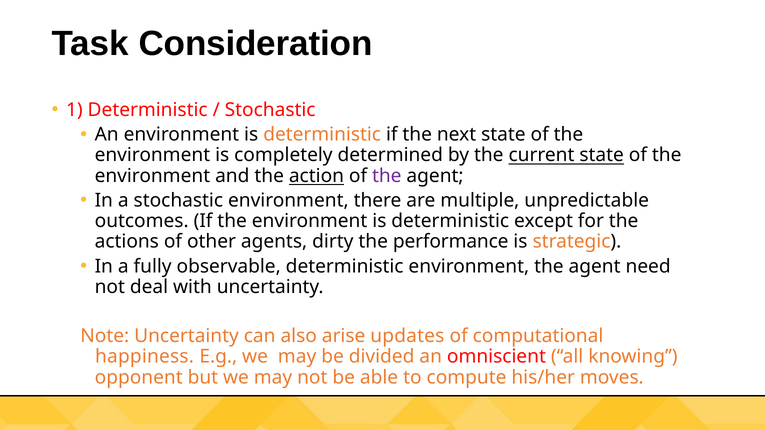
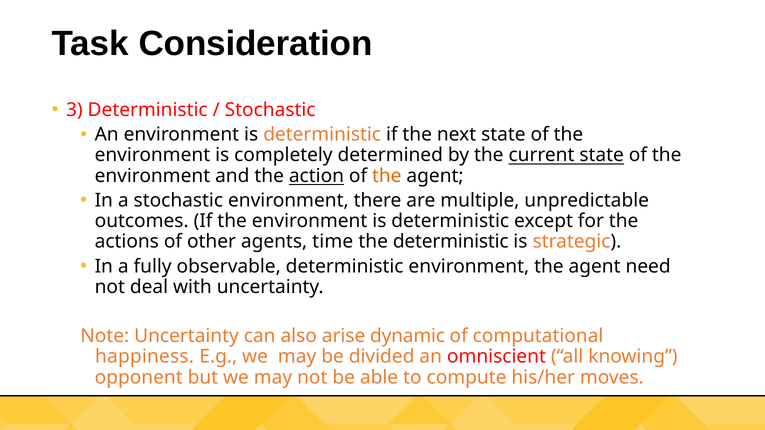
1: 1 -> 3 (74, 110)
the colour: purple -> orange (387, 176)
dirty: dirty -> time (333, 242)
the performance: performance -> deterministic (451, 242)
updates: updates -> dynamic (408, 336)
